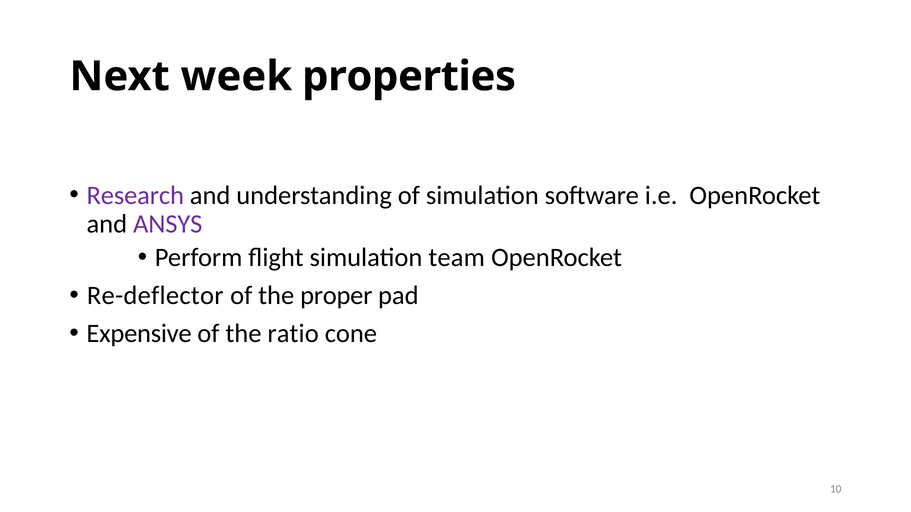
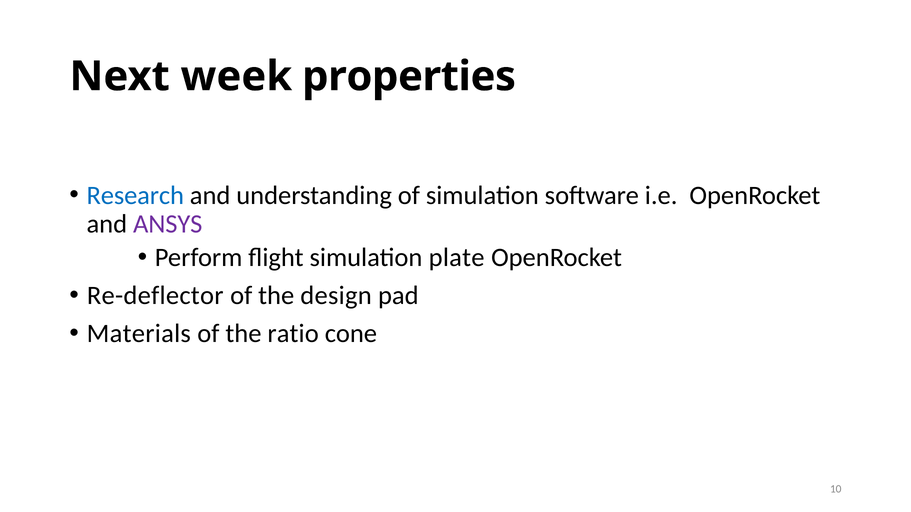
Research colour: purple -> blue (135, 195)
team: team -> plate (457, 258)
proper: proper -> design (336, 296)
Expensive: Expensive -> Materials (139, 334)
